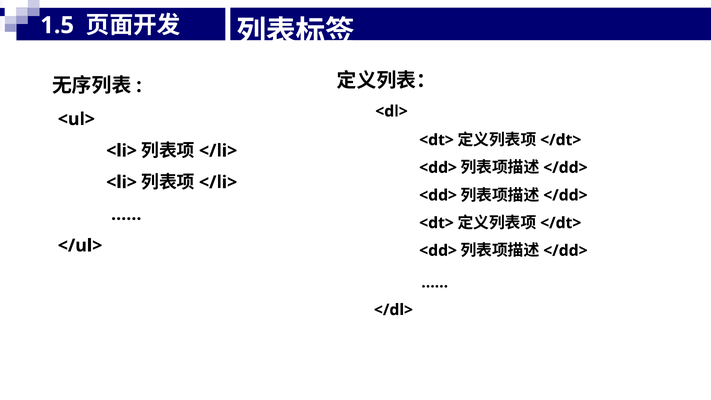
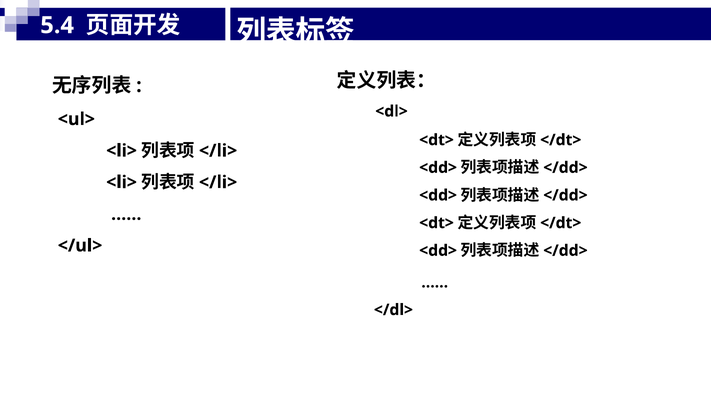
1.5: 1.5 -> 5.4 (57, 25)
